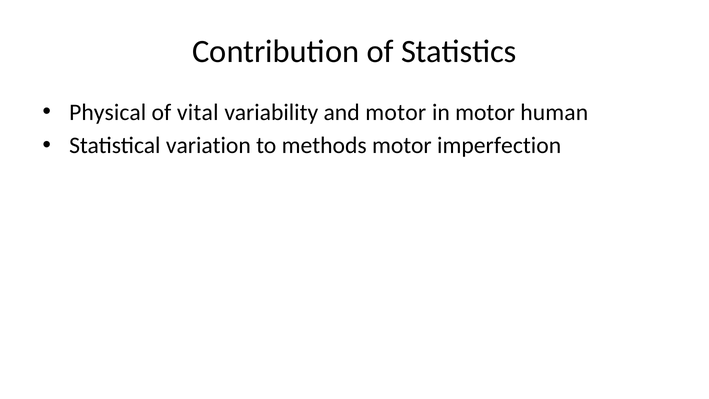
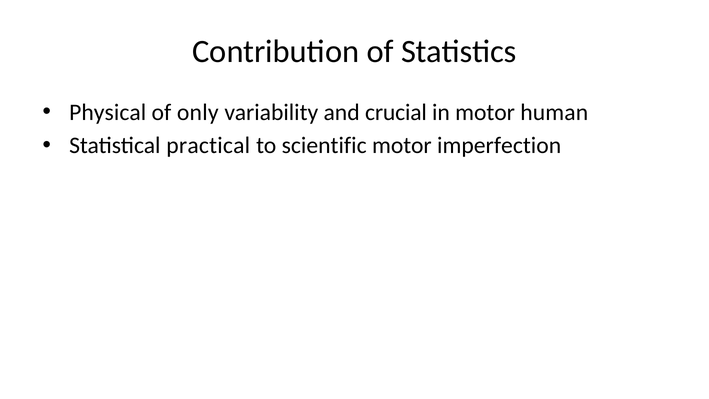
vital: vital -> only (198, 112)
and motor: motor -> crucial (396, 112)
variation: variation -> practical (208, 146)
methods: methods -> scientific (324, 146)
